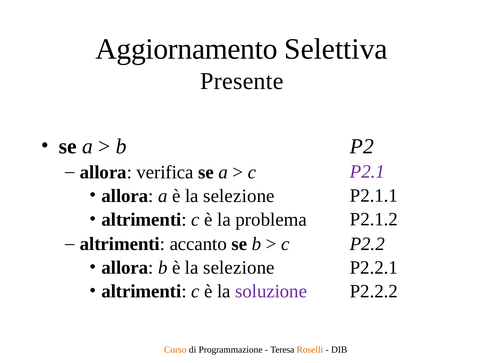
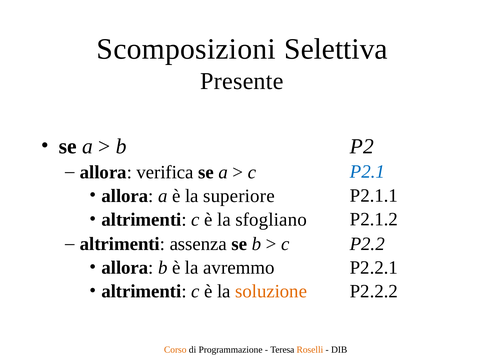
Aggiornamento: Aggiornamento -> Scomposizioni (186, 49)
P2.1 colour: purple -> blue (367, 172)
a è la selezione: selezione -> superiore (239, 196)
problema: problema -> sfogliano (271, 220)
accanto: accanto -> assenza (198, 244)
b è la selezione: selezione -> avremmo (239, 268)
soluzione colour: purple -> orange (271, 291)
